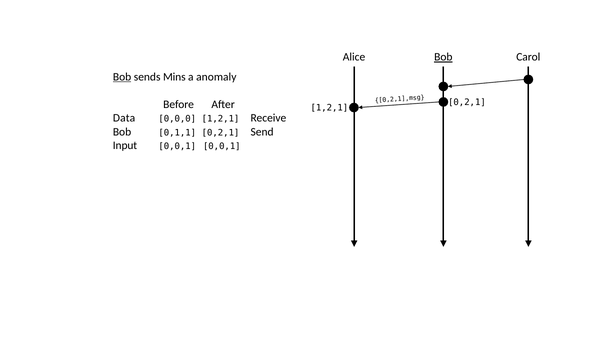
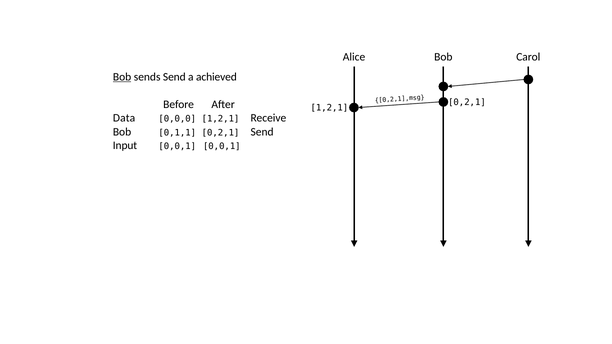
Bob underline: present -> none (443, 57)
sends Mins: Mins -> Send (174, 77)
anomaly: anomaly -> achieved (216, 77)
